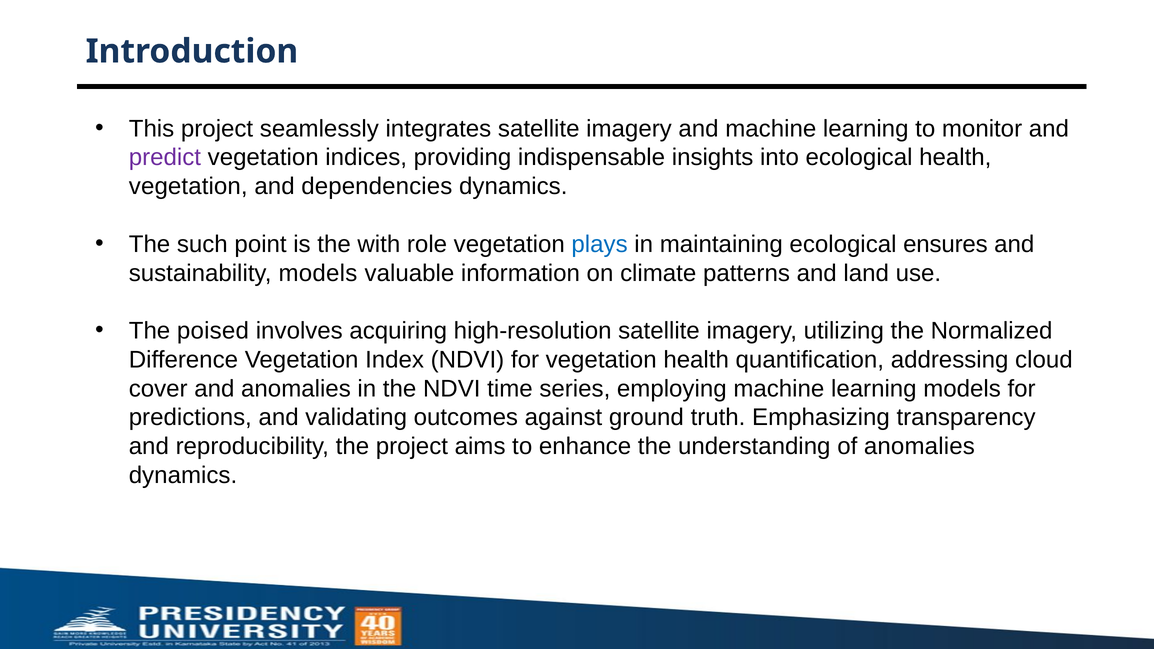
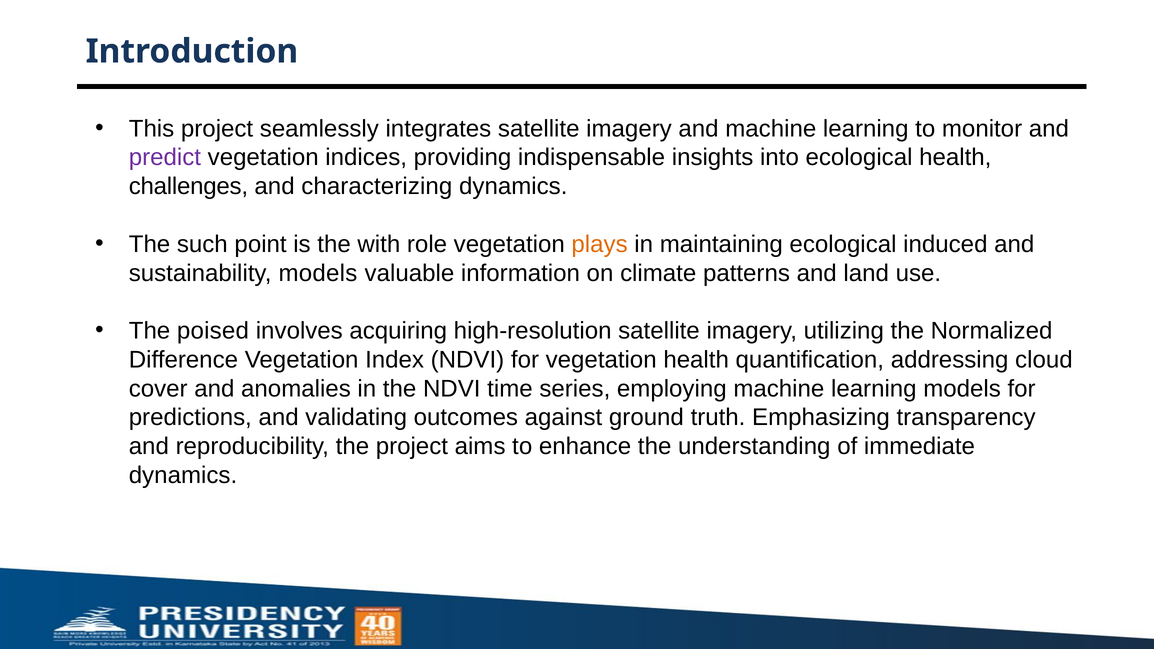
vegetation: vegetation -> challenges (188, 186)
dependencies: dependencies -> characterizing (377, 186)
plays colour: blue -> orange (600, 244)
ensures: ensures -> induced (945, 244)
of anomalies: anomalies -> immediate (919, 447)
